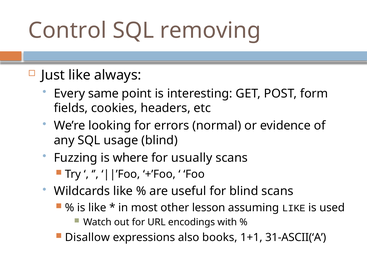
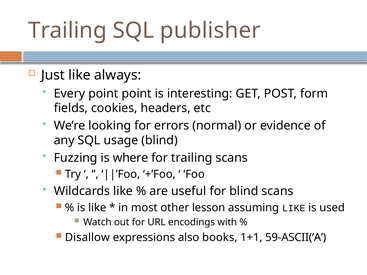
Control: Control -> Trailing (67, 31)
removing: removing -> publisher (210, 31)
Every same: same -> point (103, 94)
for usually: usually -> trailing (192, 158)
31-ASCII(‘A: 31-ASCII(‘A -> 59-ASCII(‘A (296, 238)
